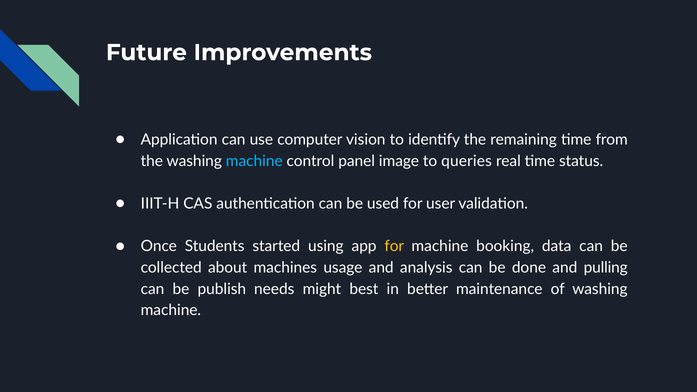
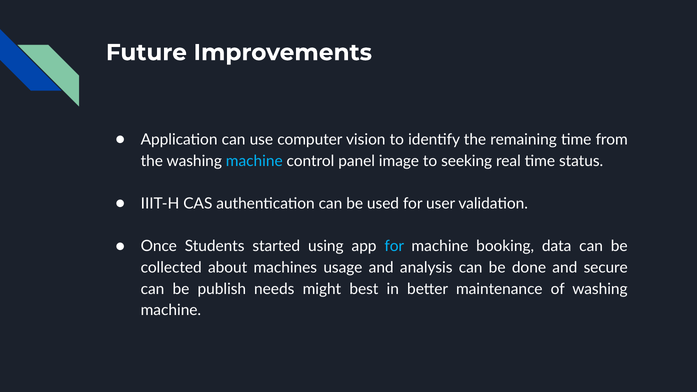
queries: queries -> seeking (467, 161)
for colour: yellow -> light blue (394, 246)
pulling: pulling -> secure (606, 268)
